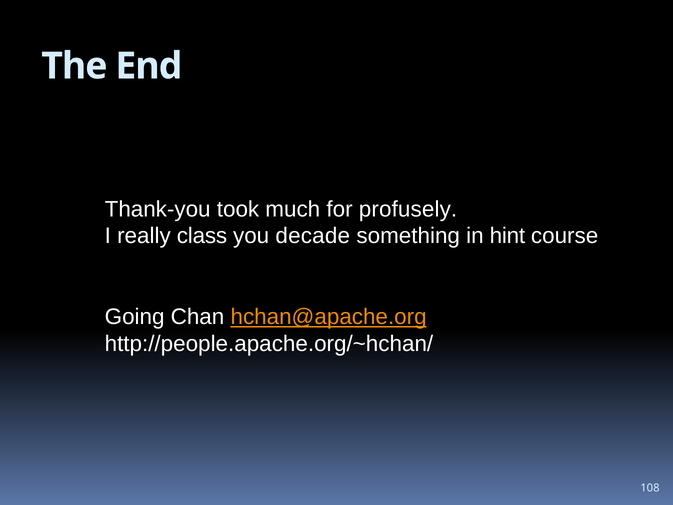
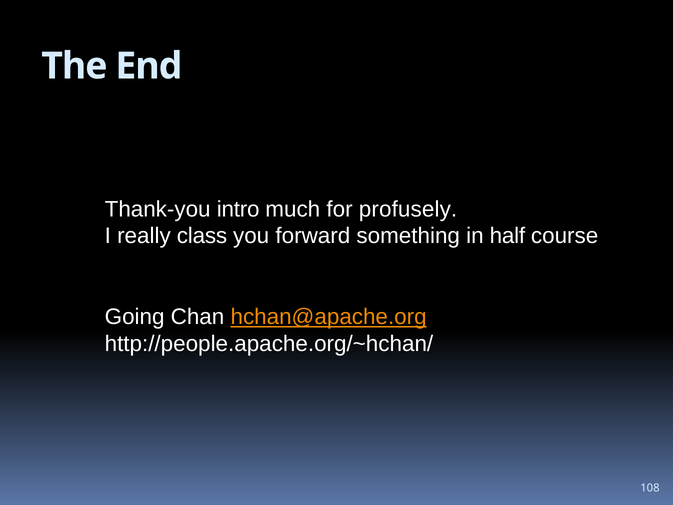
took: took -> intro (238, 209)
decade: decade -> forward (313, 236)
hint: hint -> half (507, 236)
